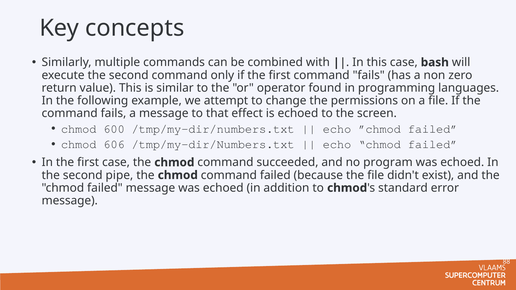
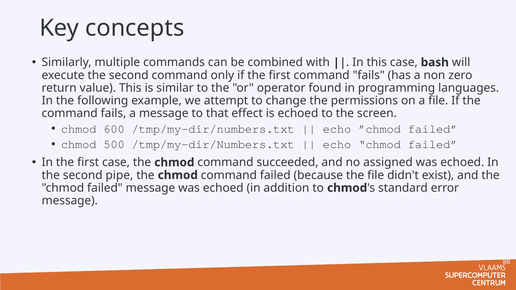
606: 606 -> 500 (114, 144)
program: program -> assigned (388, 163)
